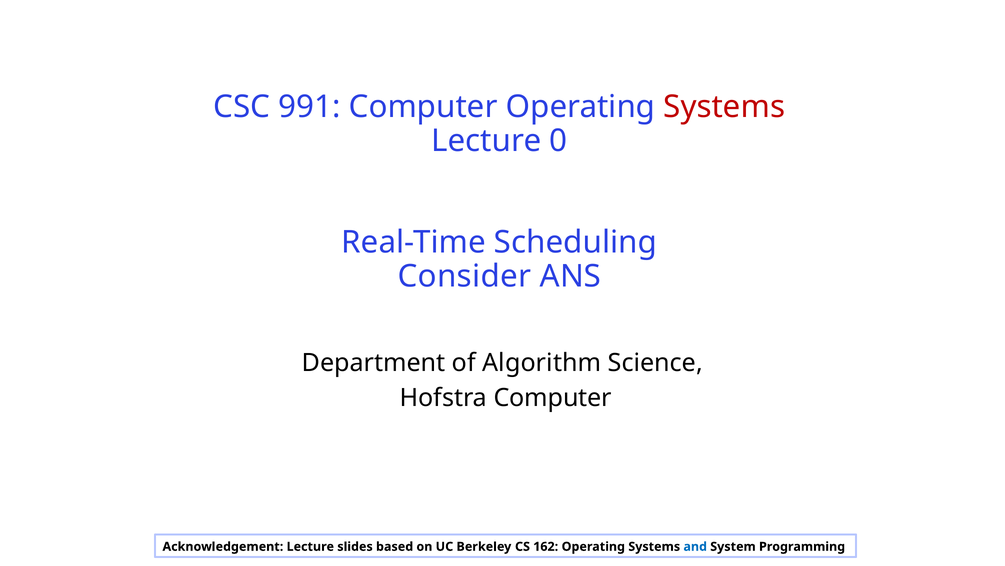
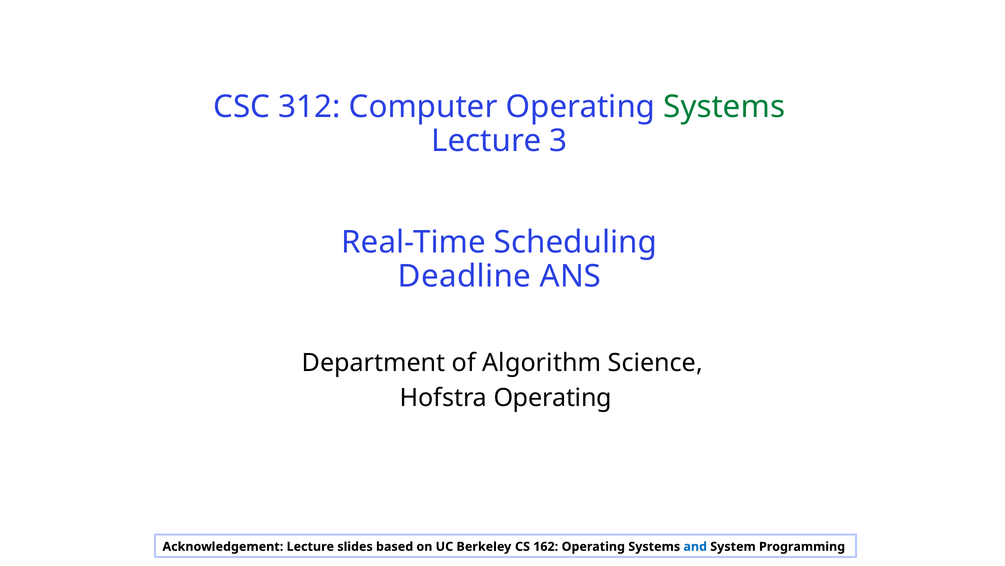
991: 991 -> 312 (309, 107)
Systems colour: red -> green (724, 107)
0: 0 -> 3 (558, 140)
Consider: Consider -> Deadline (464, 276)
Hofstra Computer: Computer -> Operating (553, 397)
